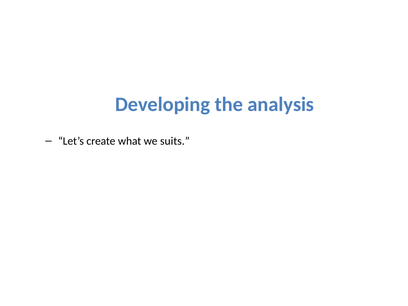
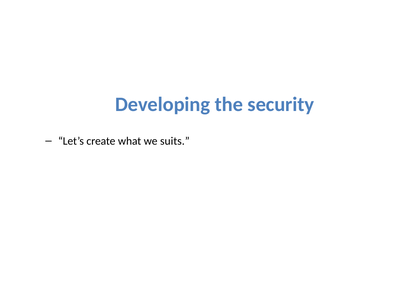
analysis: analysis -> security (281, 104)
